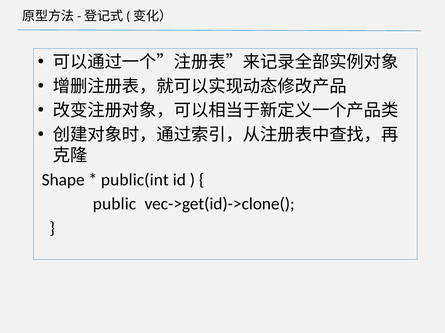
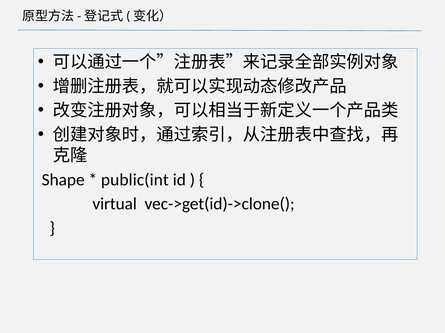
public: public -> virtual (115, 204)
